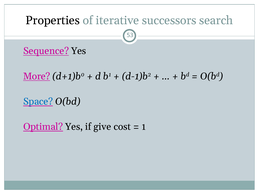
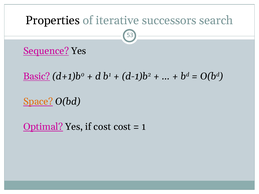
More: More -> Basic (37, 76)
Space colour: blue -> orange (38, 102)
if give: give -> cost (102, 127)
